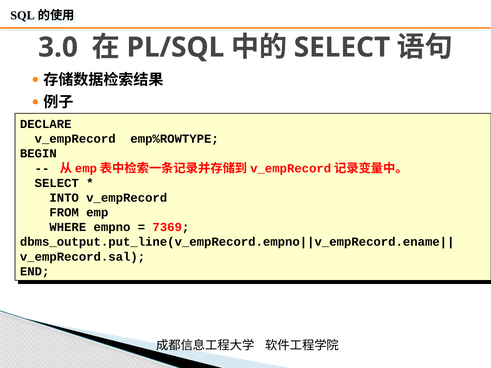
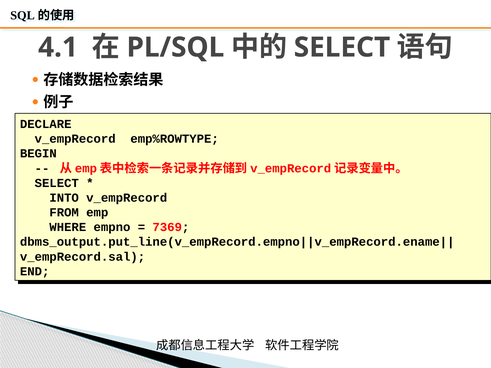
3.0: 3.0 -> 4.1 (58, 47)
